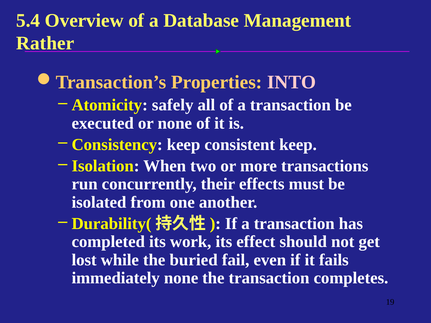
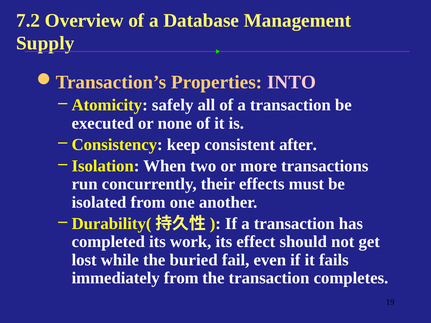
5.4: 5.4 -> 7.2 (28, 20)
Rather: Rather -> Supply (45, 43)
consistent keep: keep -> after (298, 145)
immediately none: none -> from (181, 278)
